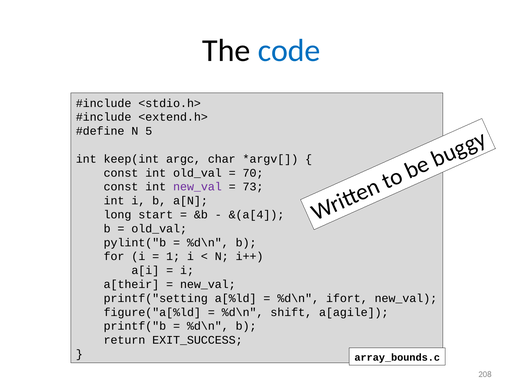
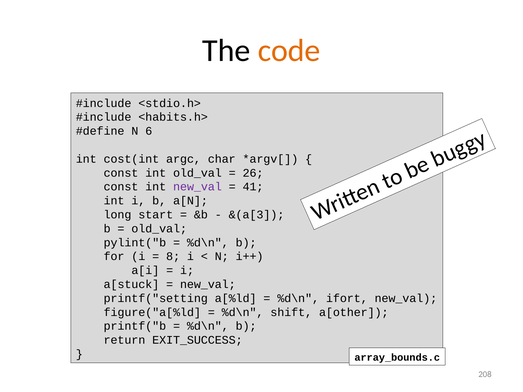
code colour: blue -> orange (289, 51)
<extend.h>: <extend.h> -> <habits.h> (173, 117)
5: 5 -> 6 (149, 131)
keep(int: keep(int -> cost(int (131, 159)
70: 70 -> 26 (253, 173)
73: 73 -> 41 (253, 187)
&(a[4: &(a[4 -> &(a[3 (256, 215)
1: 1 -> 8 (173, 257)
a[their: a[their -> a[stuck (131, 284)
a[agile: a[agile -> a[other (354, 312)
